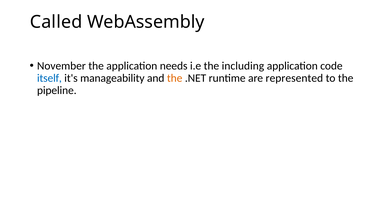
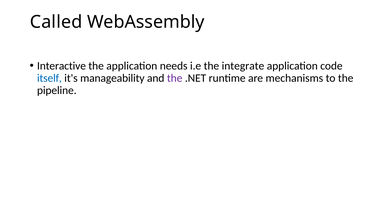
November: November -> Interactive (61, 66)
including: including -> integrate (243, 66)
the colour: orange -> purple (175, 78)
represented: represented -> mechanisms (294, 78)
